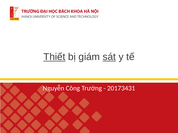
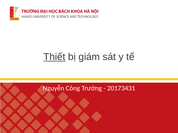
sát underline: present -> none (109, 57)
